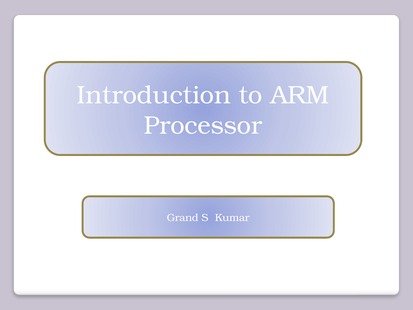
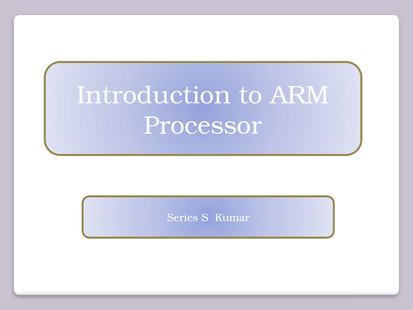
Grand: Grand -> Series (182, 218)
